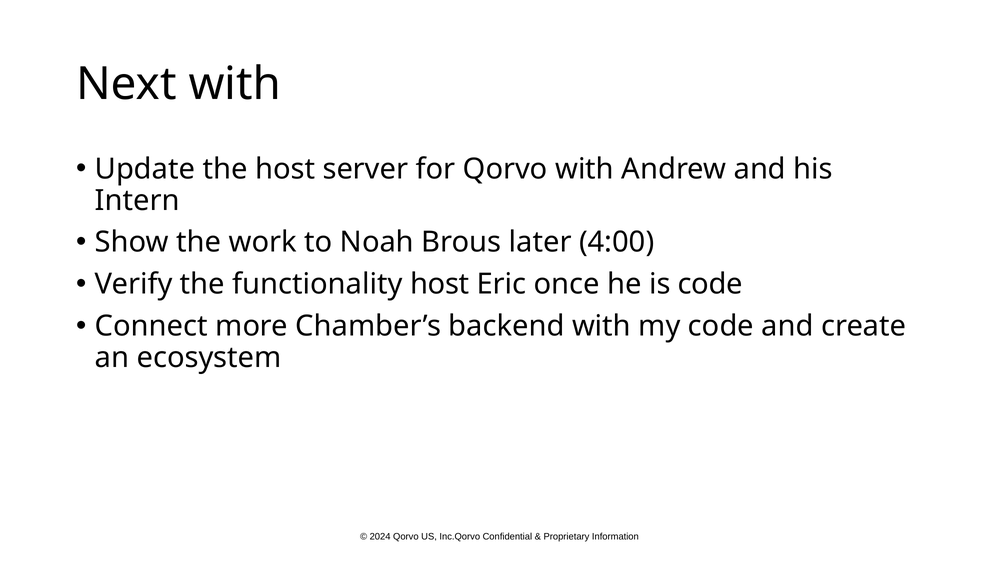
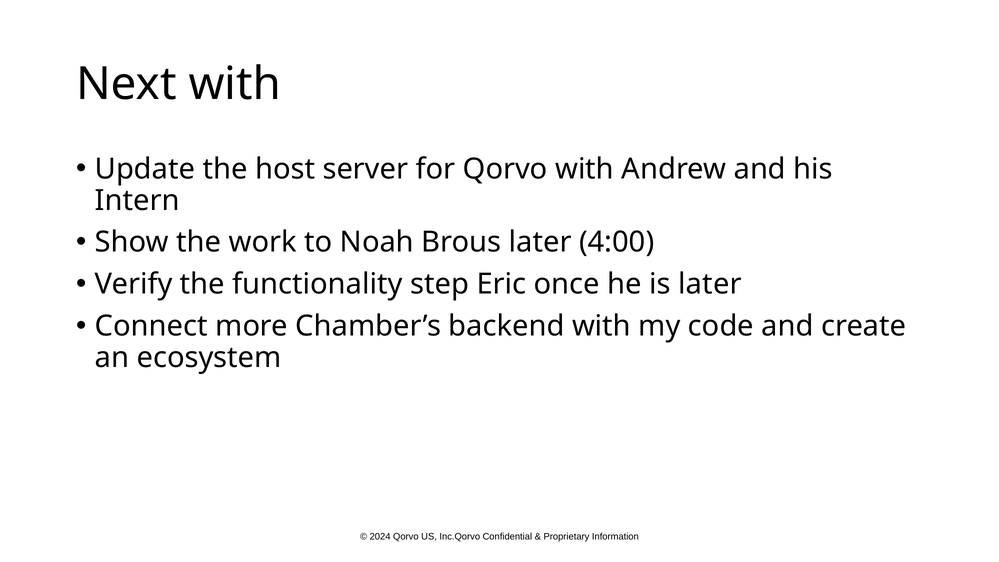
functionality host: host -> step (440, 284)
is code: code -> later (710, 284)
